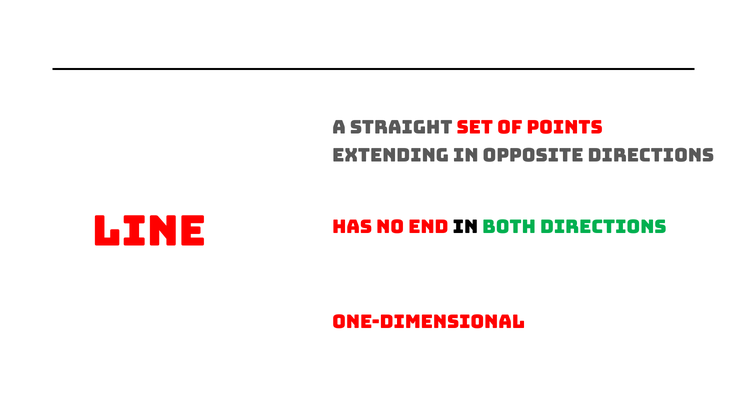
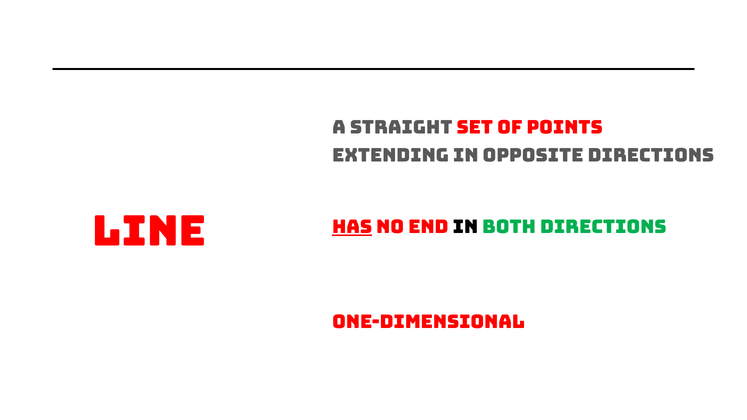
has underline: none -> present (352, 227)
